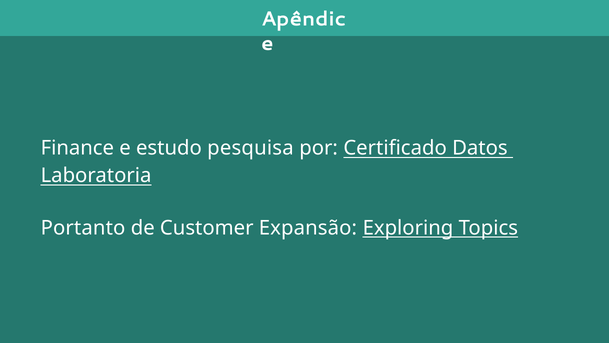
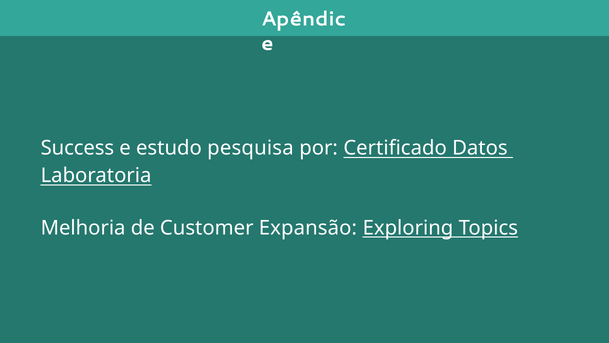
Finance: Finance -> Success (77, 148)
Portanto: Portanto -> Melhoria (83, 228)
